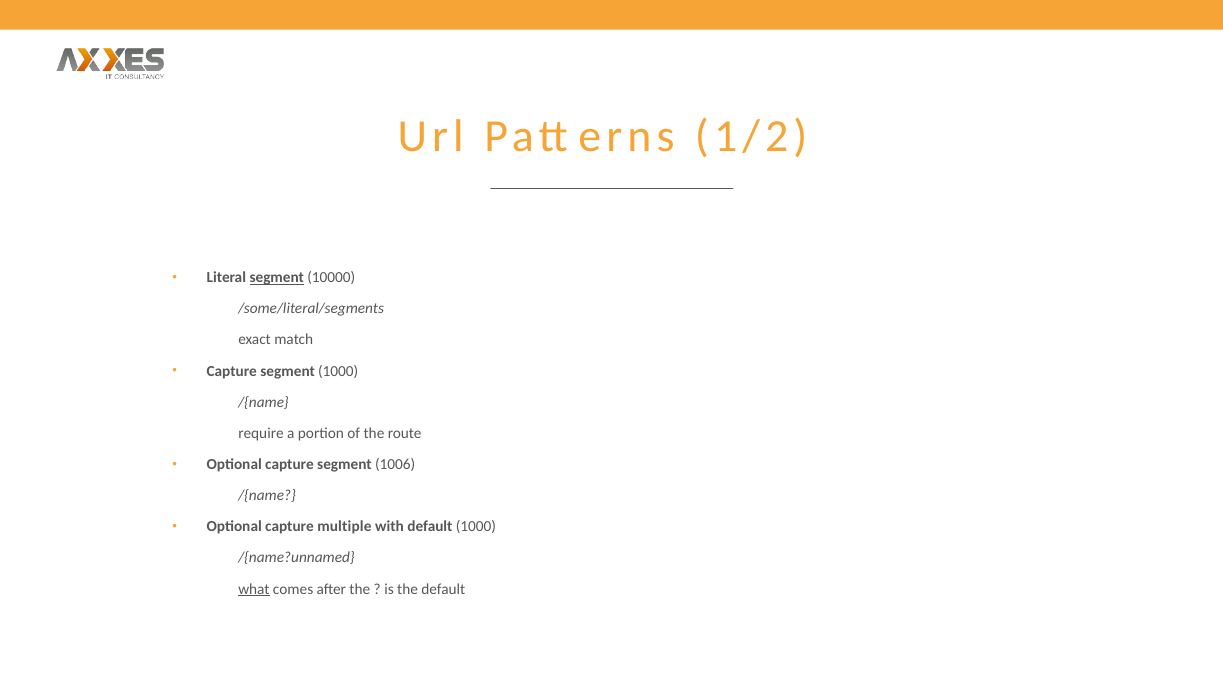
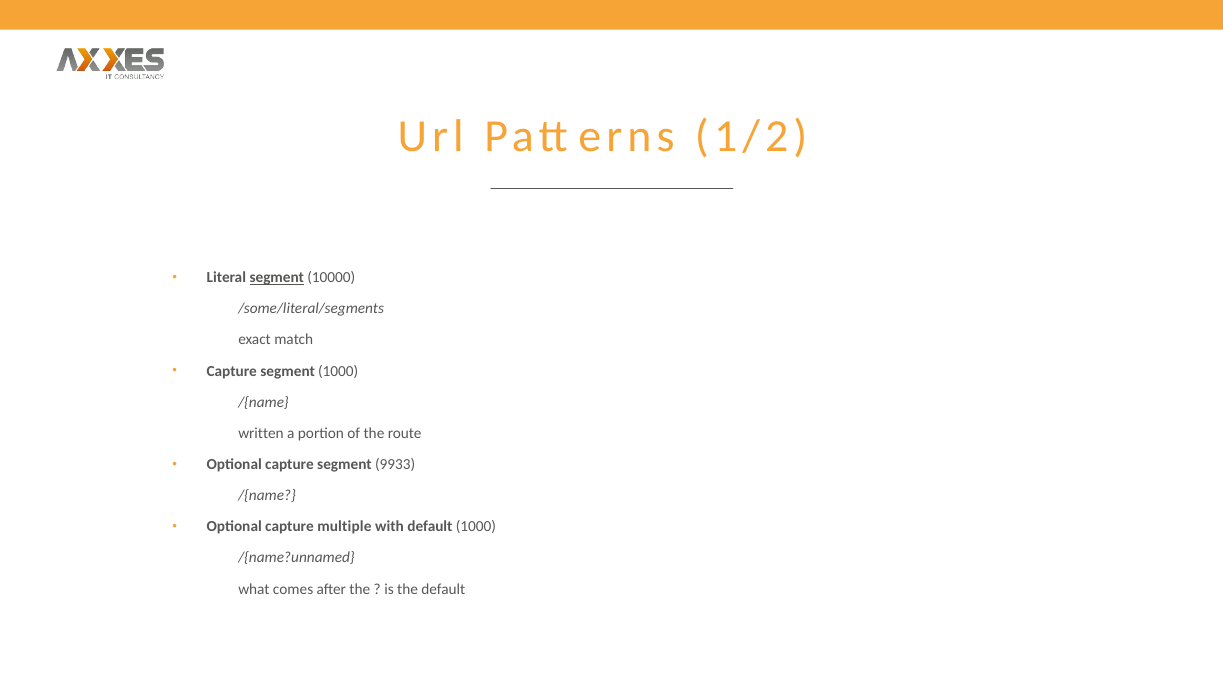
require: require -> written (261, 433)
1006: 1006 -> 9933 (395, 464)
what underline: present -> none (254, 589)
